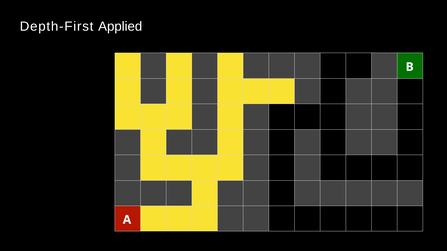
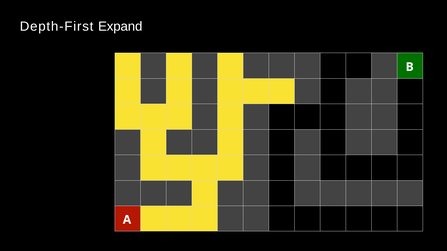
Applied: Applied -> Expand (120, 27)
